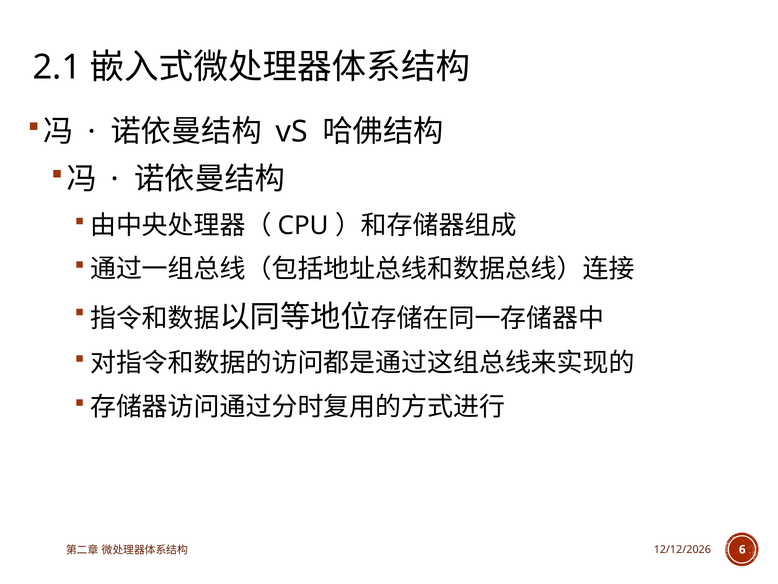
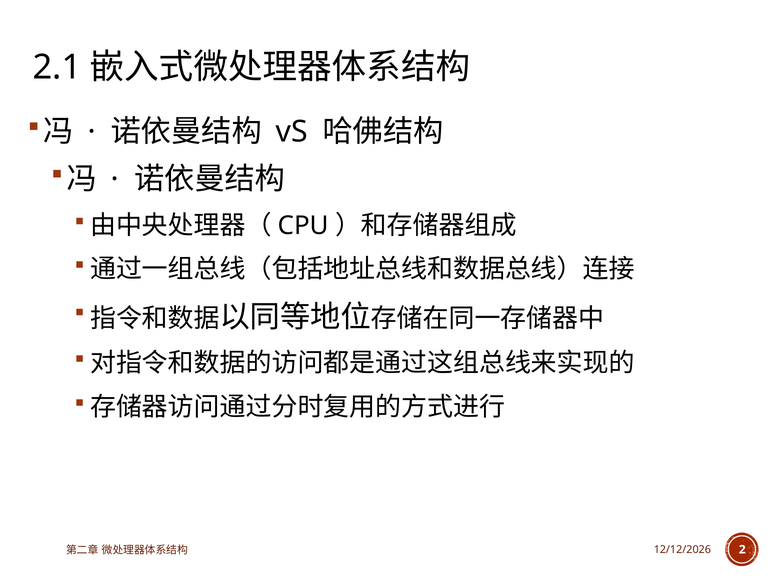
6: 6 -> 2 (742, 549)
